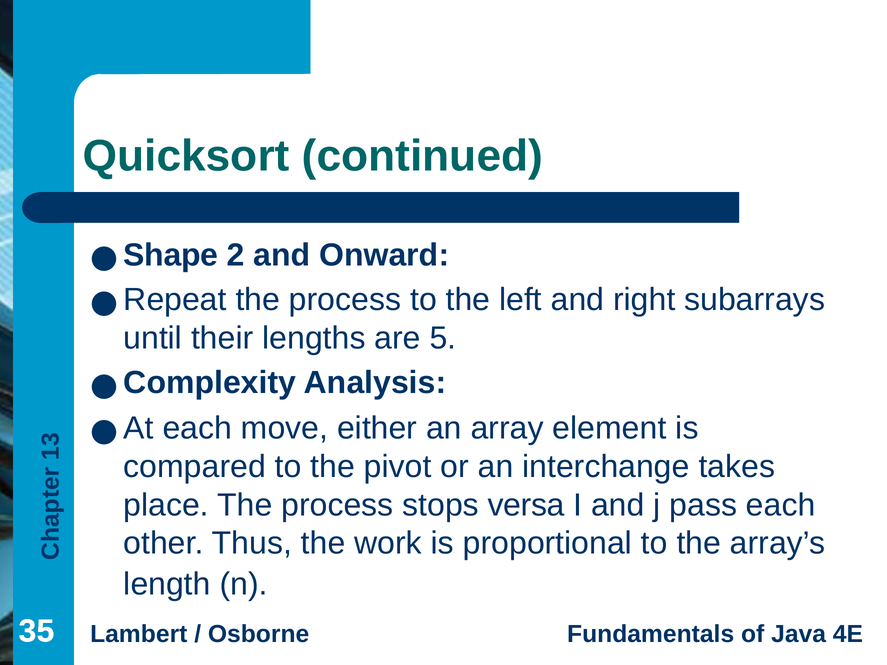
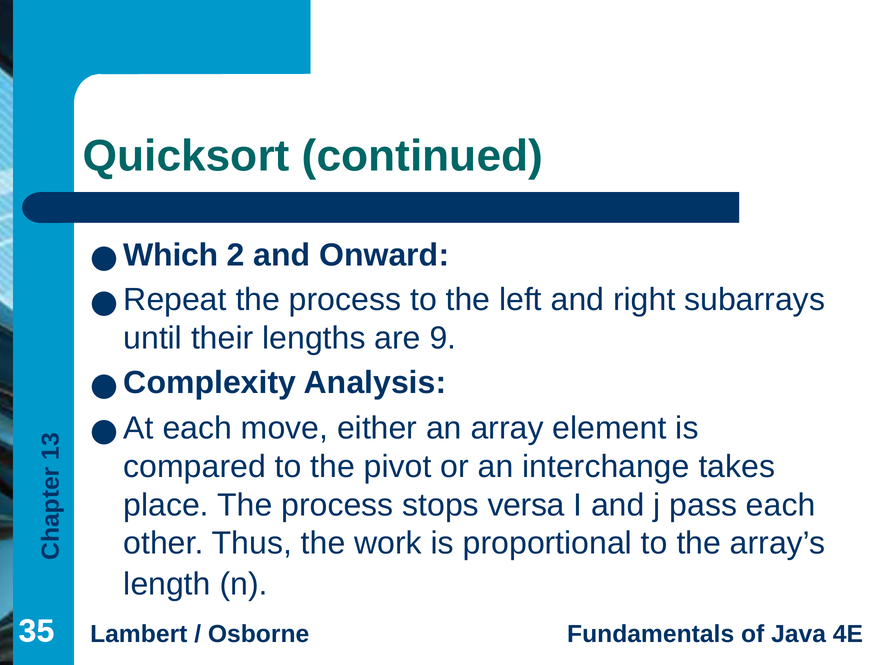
Shape: Shape -> Which (171, 255)
5: 5 -> 9 (443, 338)
